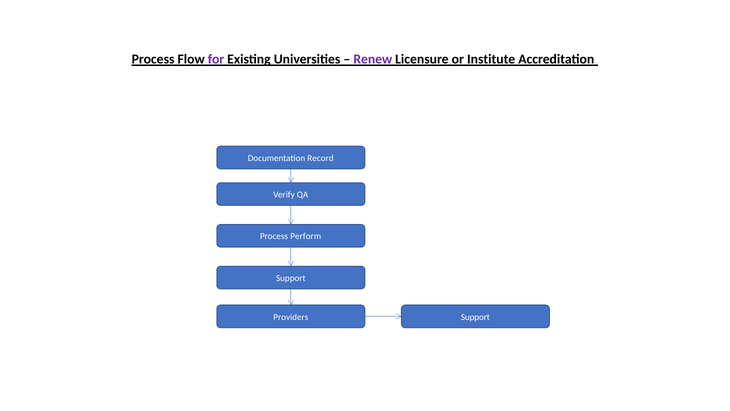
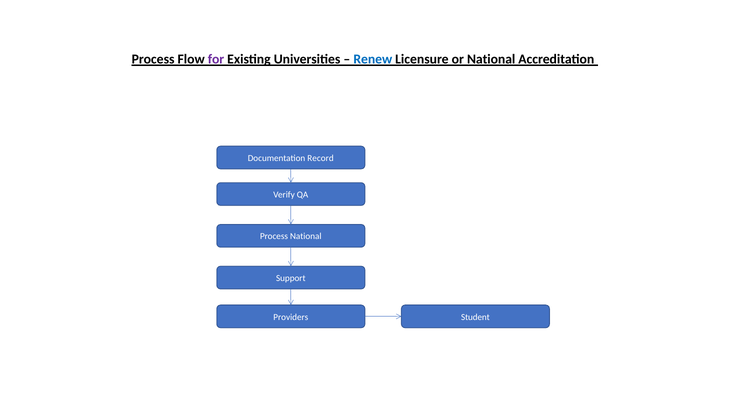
Renew colour: purple -> blue (373, 59)
or Institute: Institute -> National (491, 59)
Process Perform: Perform -> National (306, 236)
Support: Support -> Student (475, 317)
